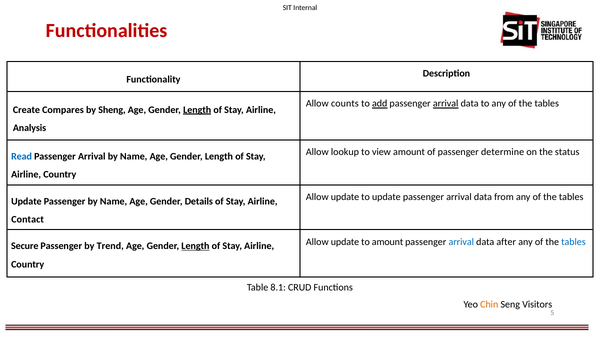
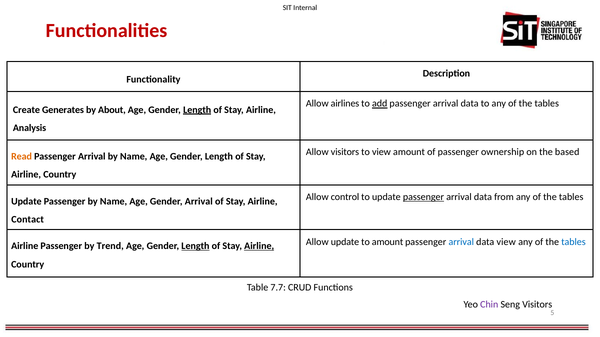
counts: counts -> airlines (345, 104)
arrival underline: present -> none (446, 104)
Compares: Compares -> Generates (63, 110)
Sheng: Sheng -> About (112, 110)
Allow lookup: lookup -> visitors (345, 152)
determine: determine -> ownership (503, 152)
status: status -> based (567, 152)
Read colour: blue -> orange (22, 157)
update: update -> control (345, 197)
passenger underline: none -> present (423, 197)
Gender Details: Details -> Arrival (199, 202)
data after: after -> view (506, 242)
Secure: Secure -> Airline (25, 246)
Airline underline: none -> present (259, 246)
8.1: 8.1 -> 7.7 (278, 288)
Chin colour: orange -> purple (489, 305)
